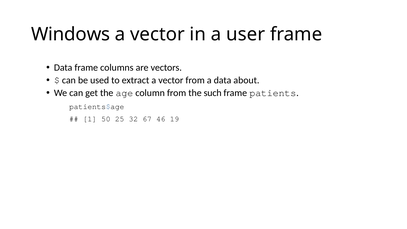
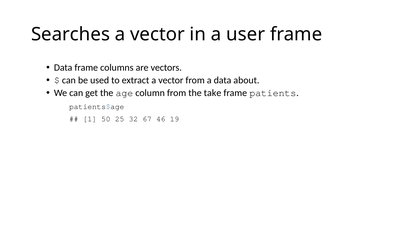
Windows: Windows -> Searches (70, 34)
such: such -> take (213, 93)
